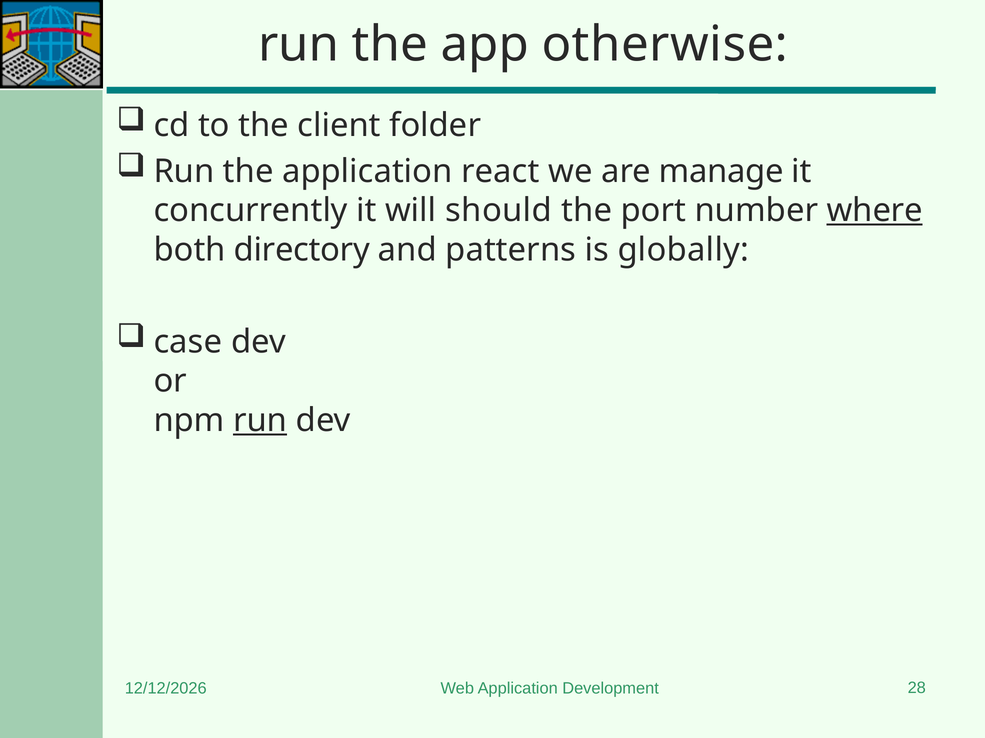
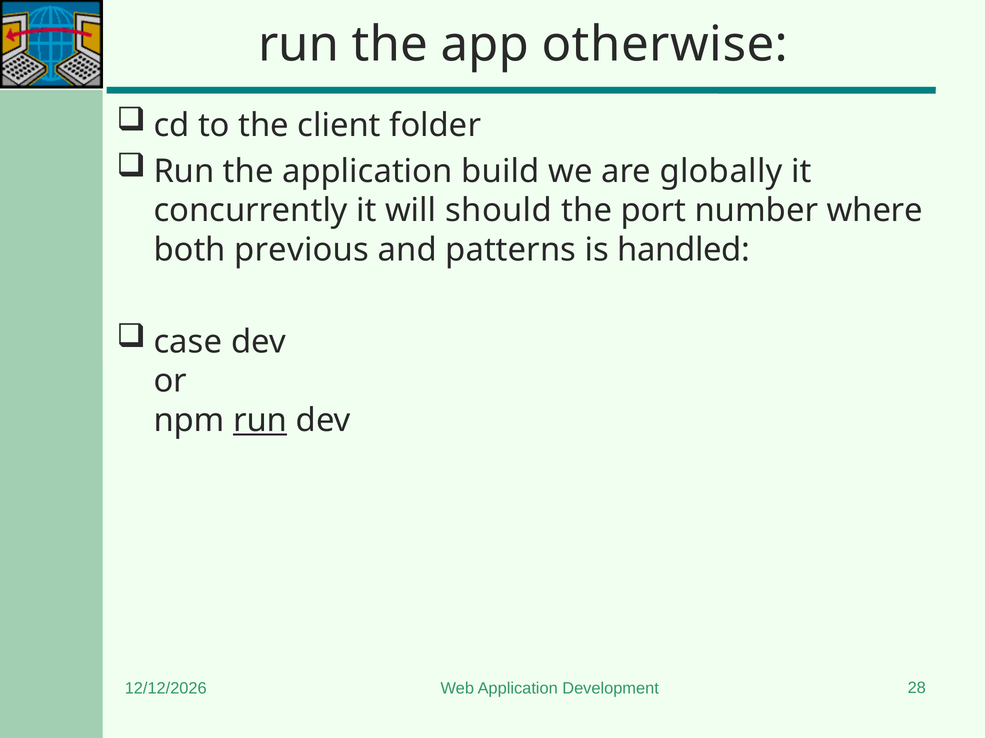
react: react -> build (500, 171)
manage: manage -> globally (721, 171)
where underline: present -> none (875, 211)
directory: directory -> previous (302, 250)
globally: globally -> handled (684, 250)
